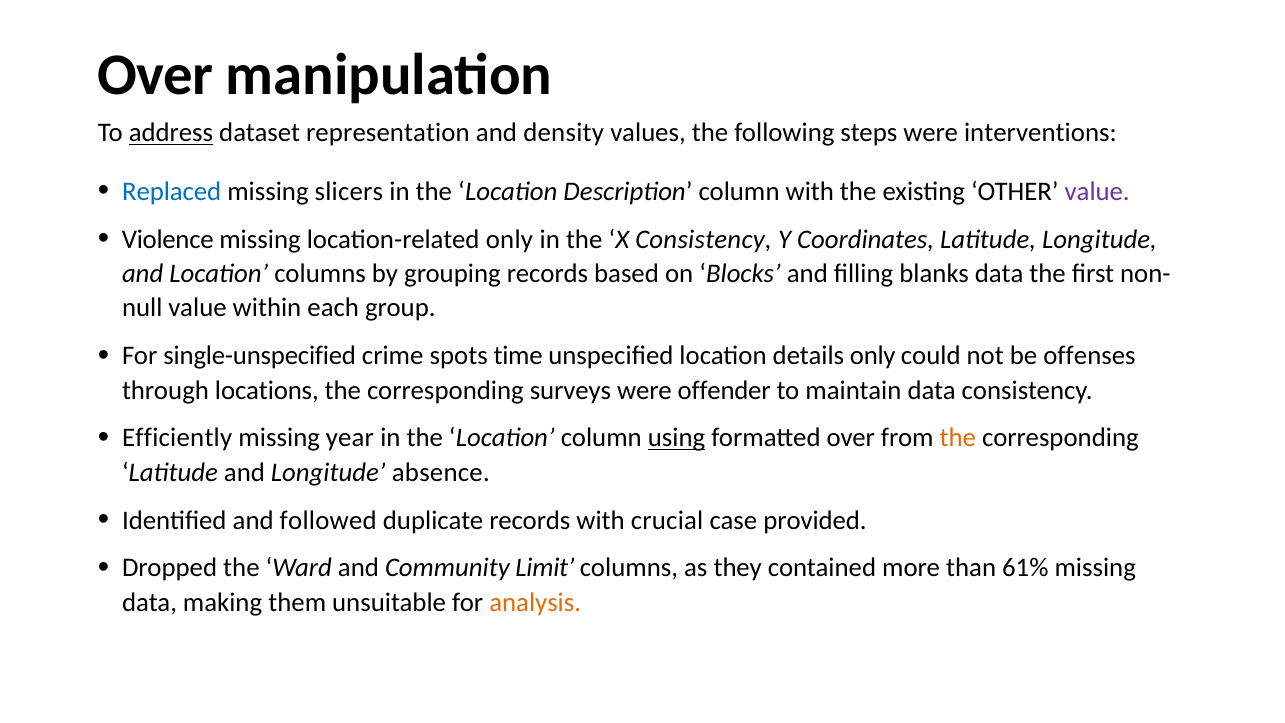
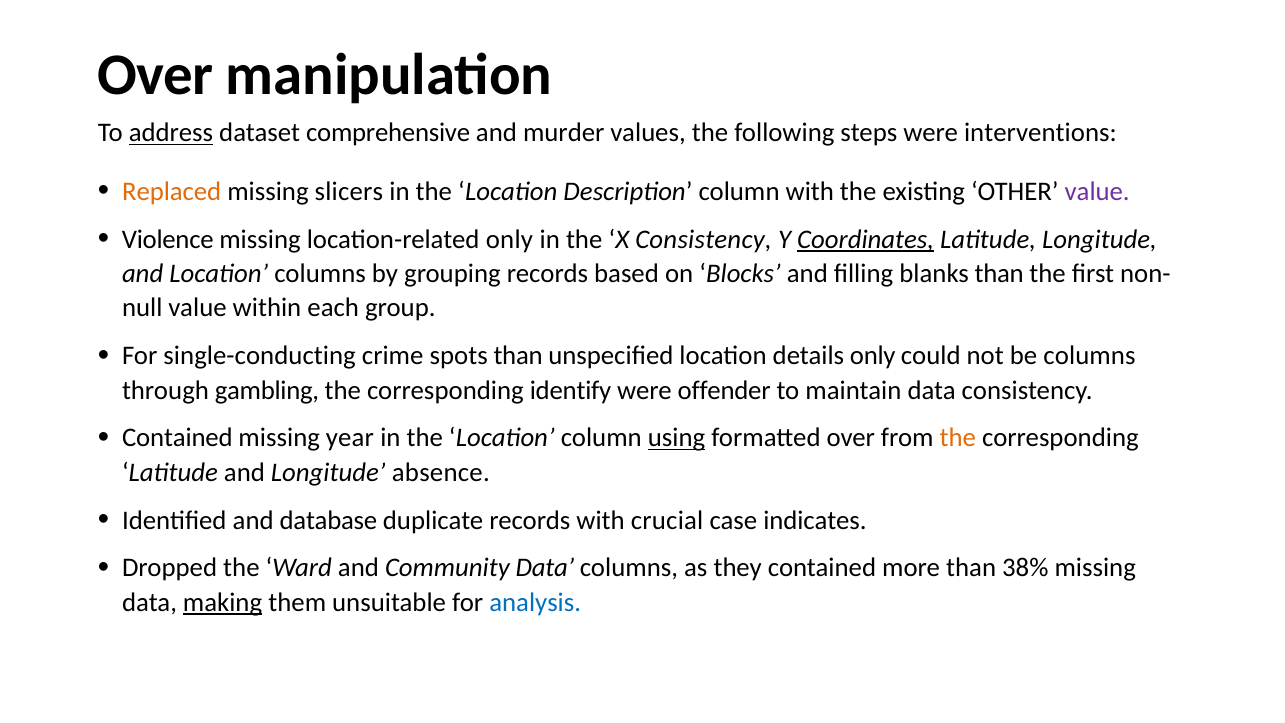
representation: representation -> comprehensive (388, 133)
density: density -> murder (564, 133)
Replaced colour: blue -> orange (172, 191)
Coordinates underline: none -> present (866, 239)
blanks data: data -> than (999, 274)
single-unspecified: single-unspecified -> single-conducting (260, 356)
spots time: time -> than (518, 356)
be offenses: offenses -> columns (1089, 356)
locations: locations -> gambling (267, 390)
surveys: surveys -> identify (571, 390)
Efficiently: Efficiently -> Contained (177, 438)
followed: followed -> database (328, 520)
provided: provided -> indicates (815, 520)
Community Limit: Limit -> Data (545, 568)
61%: 61% -> 38% (1025, 568)
making underline: none -> present (223, 602)
analysis colour: orange -> blue (535, 602)
